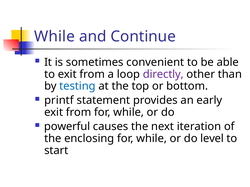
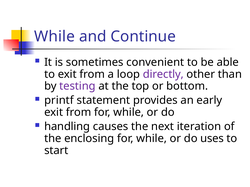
testing colour: blue -> purple (77, 86)
powerful: powerful -> handling (67, 127)
level: level -> uses (212, 139)
